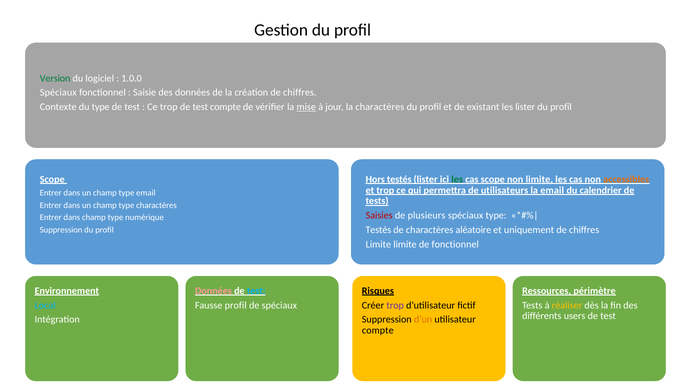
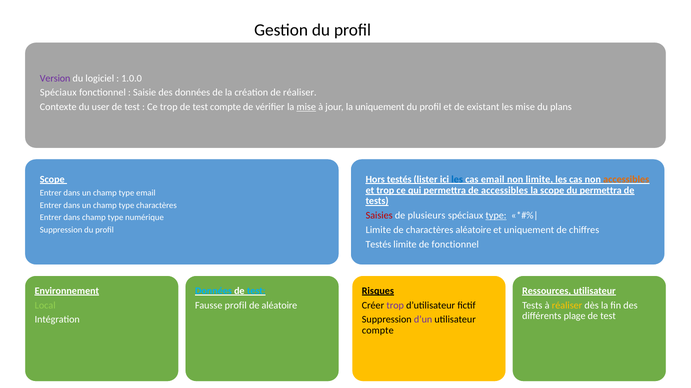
Version colour: green -> purple (55, 78)
création de chiffres: chiffres -> réaliser (300, 93)
du type: type -> user (101, 107)
la charactères: charactères -> uniquement (380, 107)
les lister: lister -> mise (525, 107)
profil: profil -> plans (561, 107)
les colour: green -> blue (457, 180)
cas scope: scope -> email (493, 180)
de utilisateurs: utilisateurs -> accessibles (505, 191)
la email: email -> scope (552, 191)
du calendrier: calendrier -> permettra (601, 191)
type underline: none -> present (496, 216)
Testés: Testés -> Limite (378, 230)
Limite: Limite -> Testés (378, 245)
Données colour: pink -> light blue (213, 291)
Ressources périmètre: périmètre -> utilisateur (595, 291)
Local colour: light blue -> light green (45, 306)
de spéciaux: spéciaux -> aléatoire (279, 306)
users: users -> plage (575, 317)
d’un colour: orange -> purple (423, 320)
